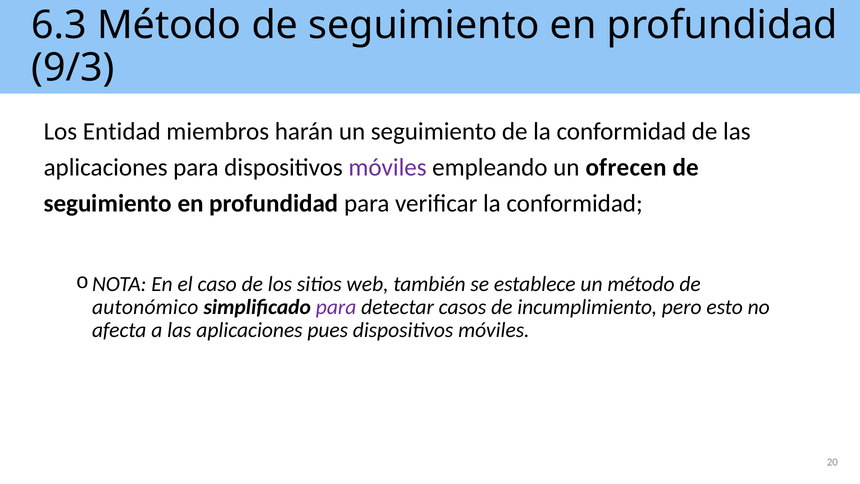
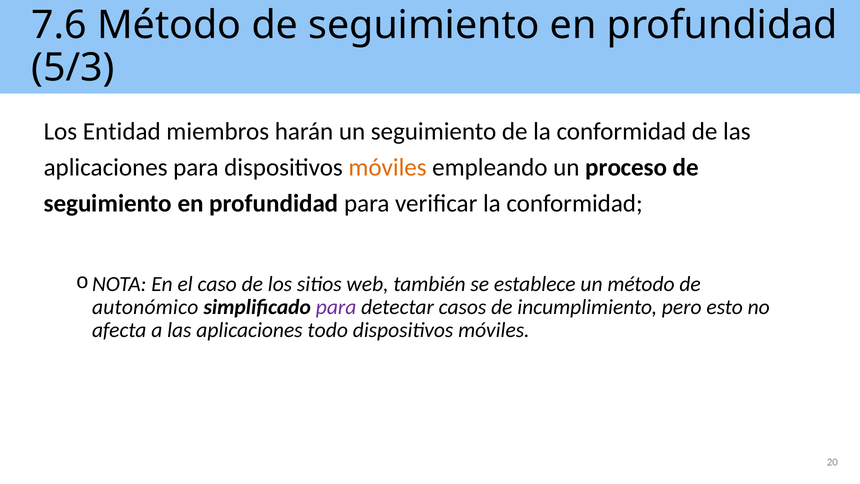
6.3: 6.3 -> 7.6 (59, 25)
9/3: 9/3 -> 5/3 (73, 68)
móviles colour: purple -> orange (388, 167)
ofrecen: ofrecen -> proceso (626, 167)
pues: pues -> todo (328, 330)
